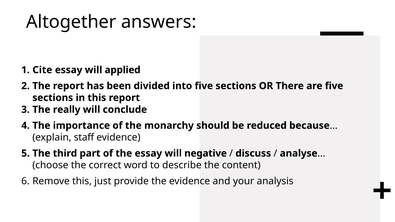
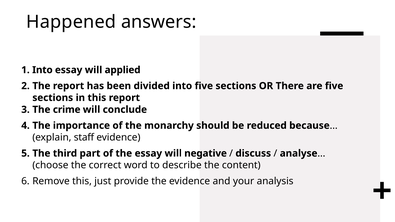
Altogether: Altogether -> Happened (71, 22)
Cite: Cite -> Into (42, 70)
really: really -> crime (67, 110)
